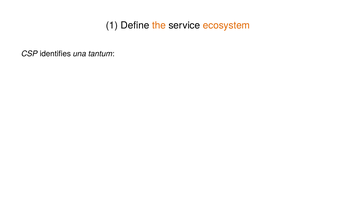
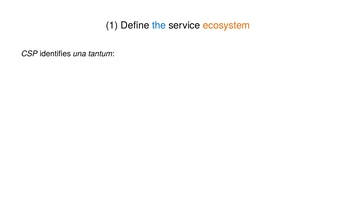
the colour: orange -> blue (159, 25)
